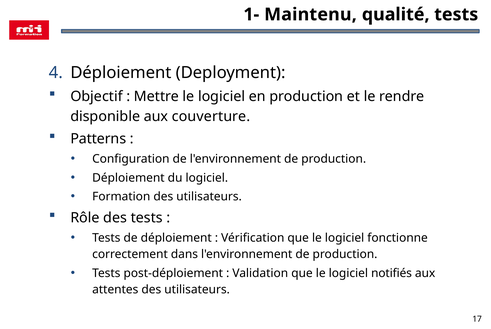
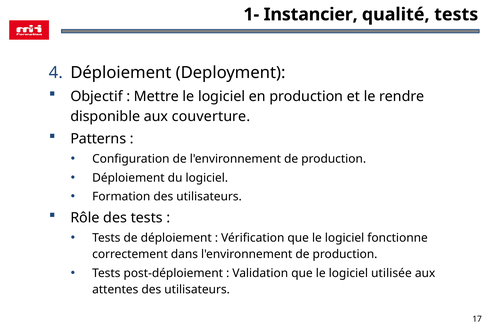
Maintenu: Maintenu -> Instancier (311, 14)
notifiés: notifiés -> utilisée (391, 273)
